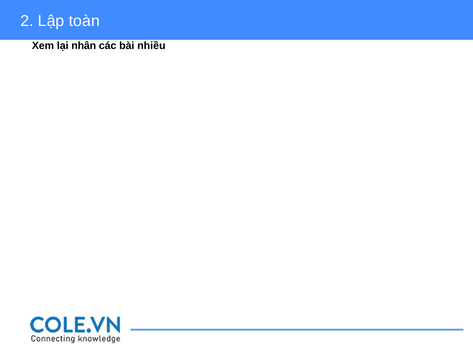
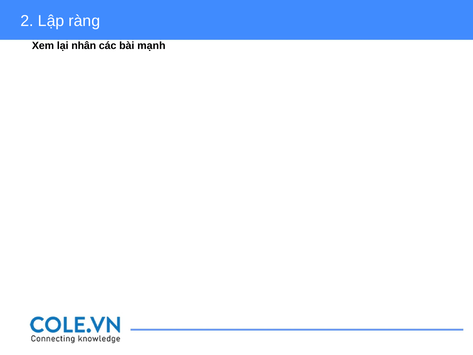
toàn: toàn -> ràng (84, 21)
nhiều: nhiều -> mạnh (151, 46)
